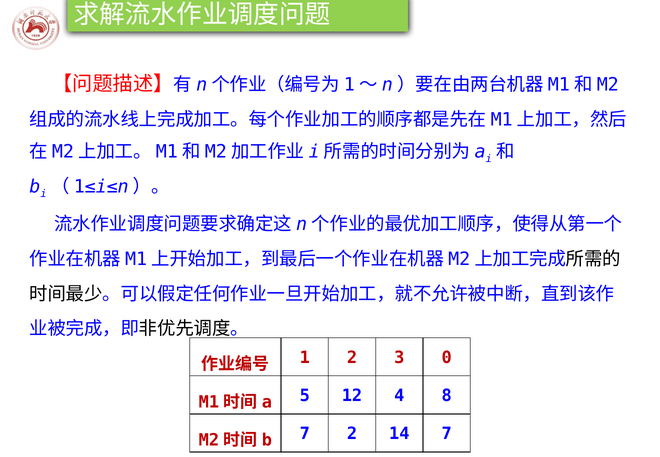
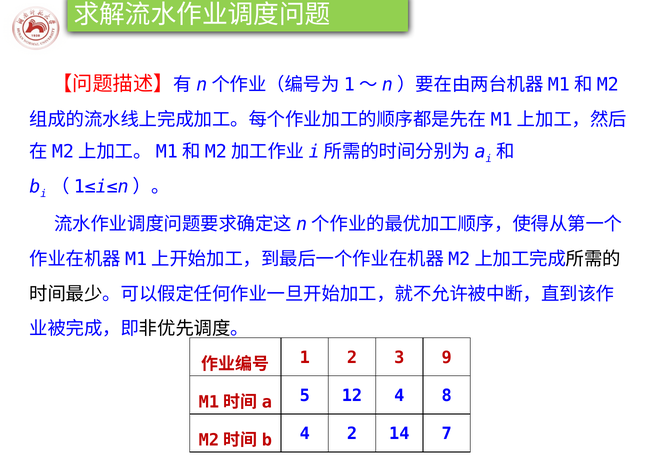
0: 0 -> 9 (447, 358)
7: 7 -> 4 (305, 434)
